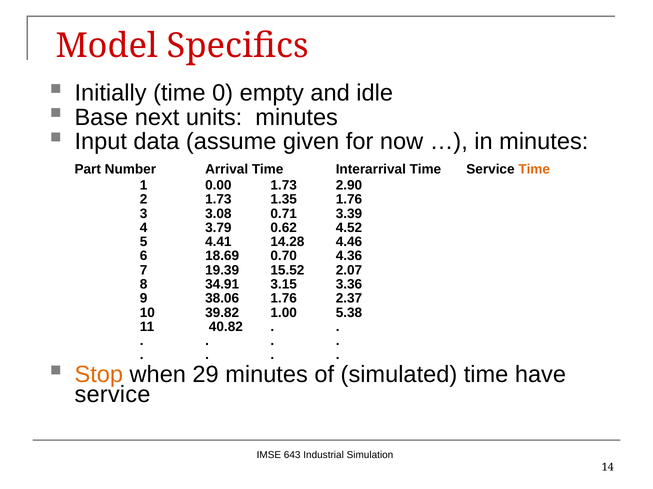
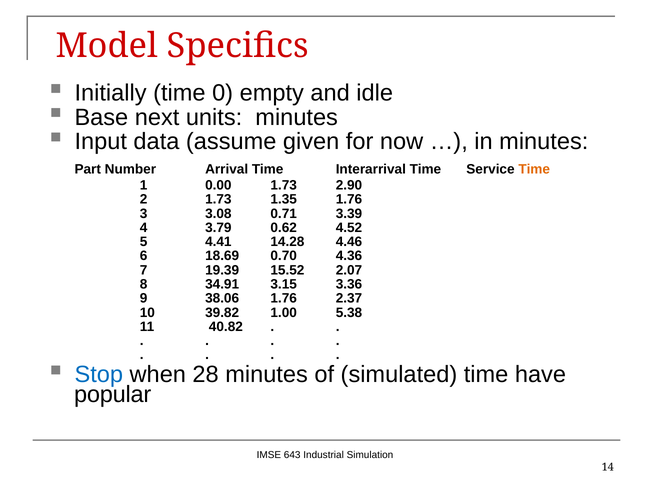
Stop colour: orange -> blue (99, 375)
29: 29 -> 28 (206, 375)
service: service -> popular (113, 395)
